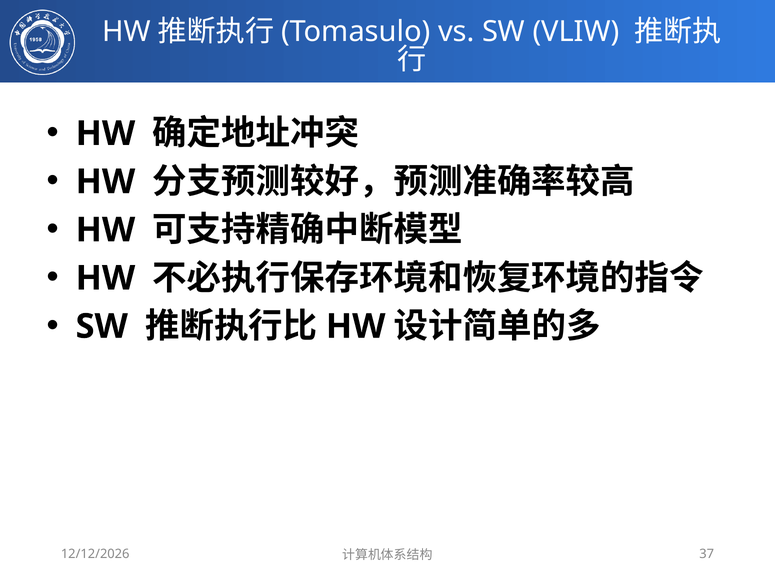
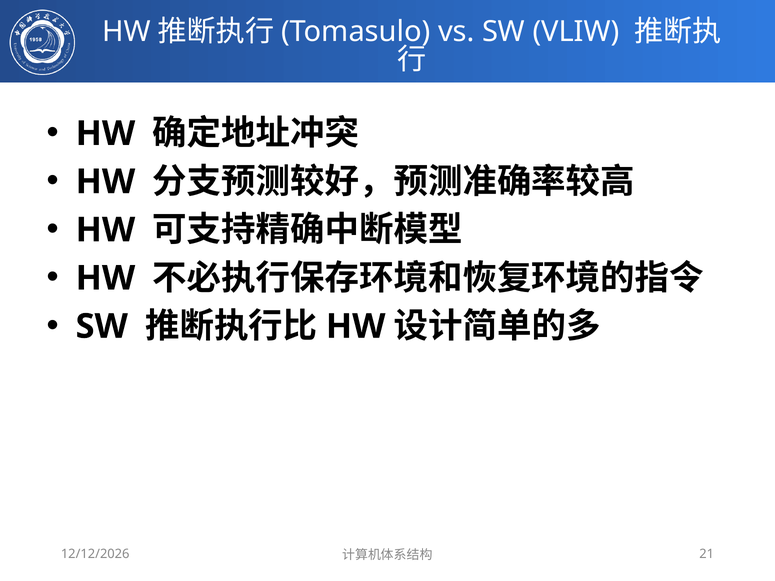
37: 37 -> 21 (707, 554)
